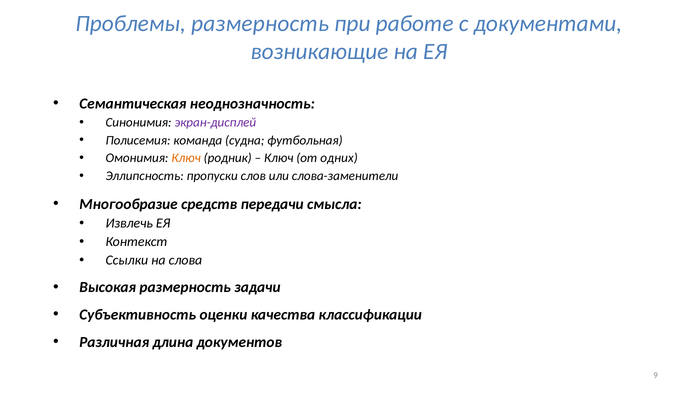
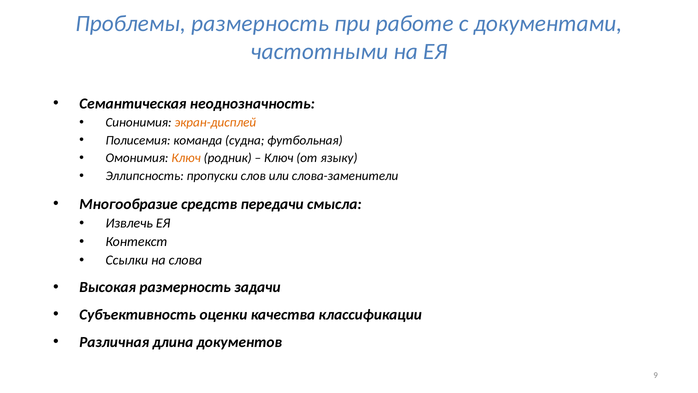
возникающие: возникающие -> частотными (319, 52)
экран-дисплей colour: purple -> orange (215, 122)
одних: одних -> языку (339, 158)
